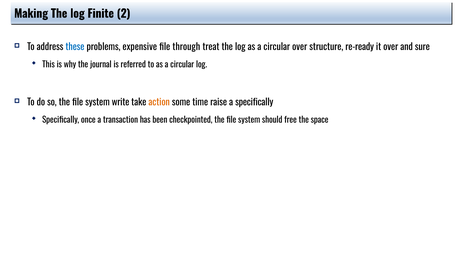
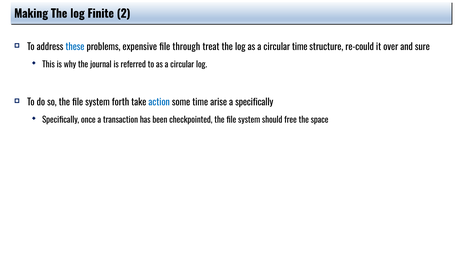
circular over: over -> time (300, 47)
re-ready: re-ready -> re-could (360, 47)
write: write -> forth (120, 102)
action colour: orange -> blue (159, 102)
raise: raise -> arise (219, 102)
